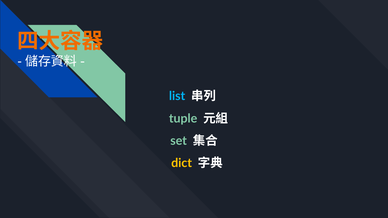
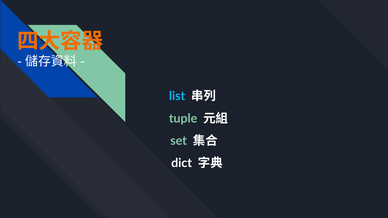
dict colour: yellow -> white (182, 163)
